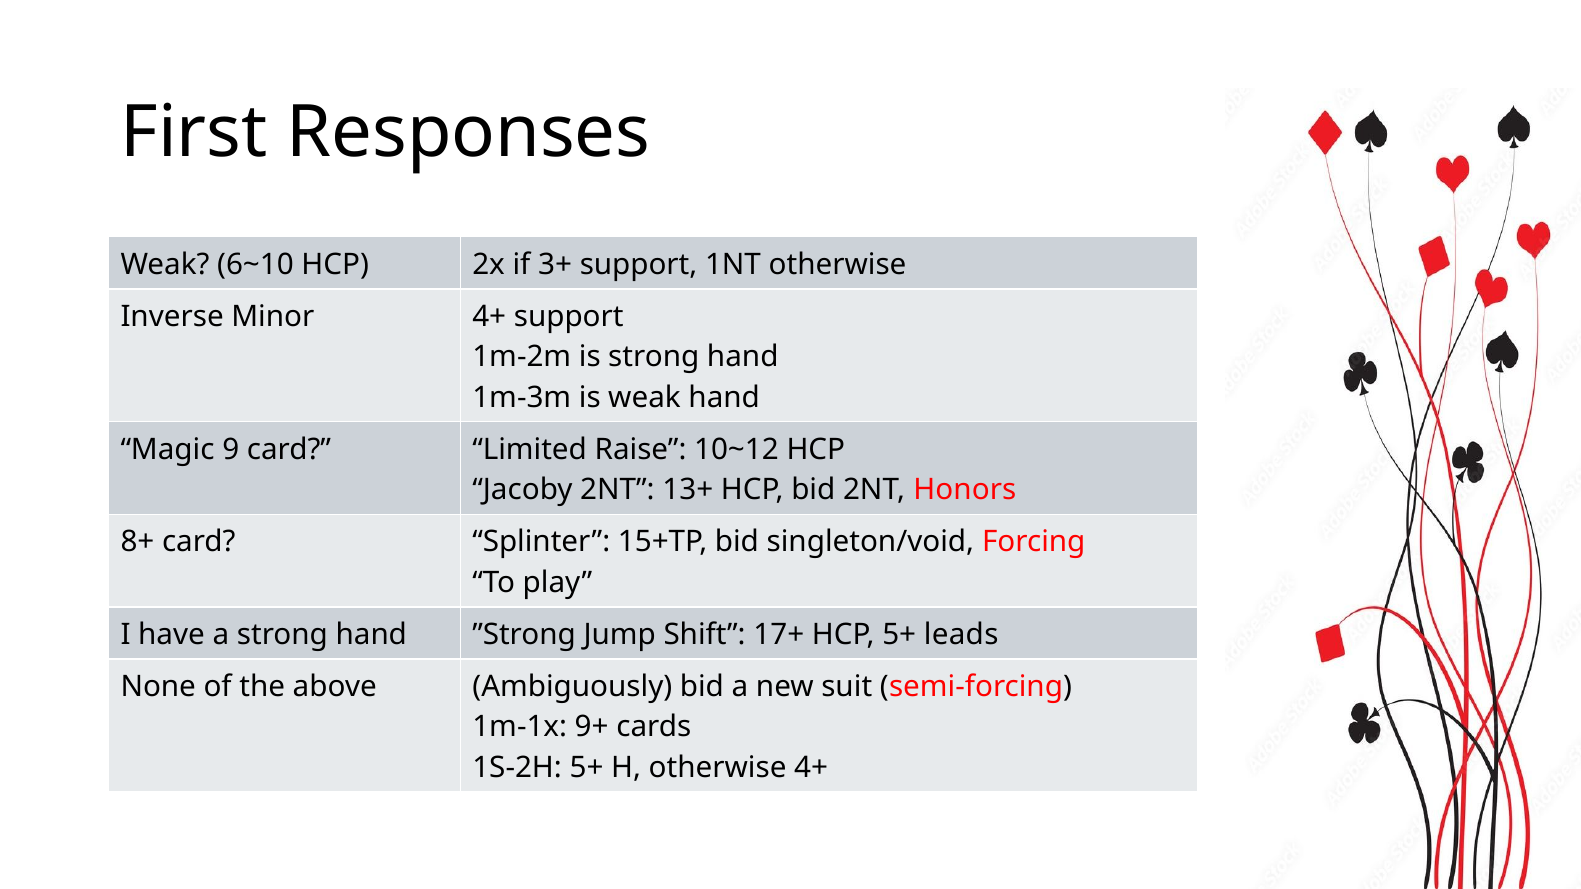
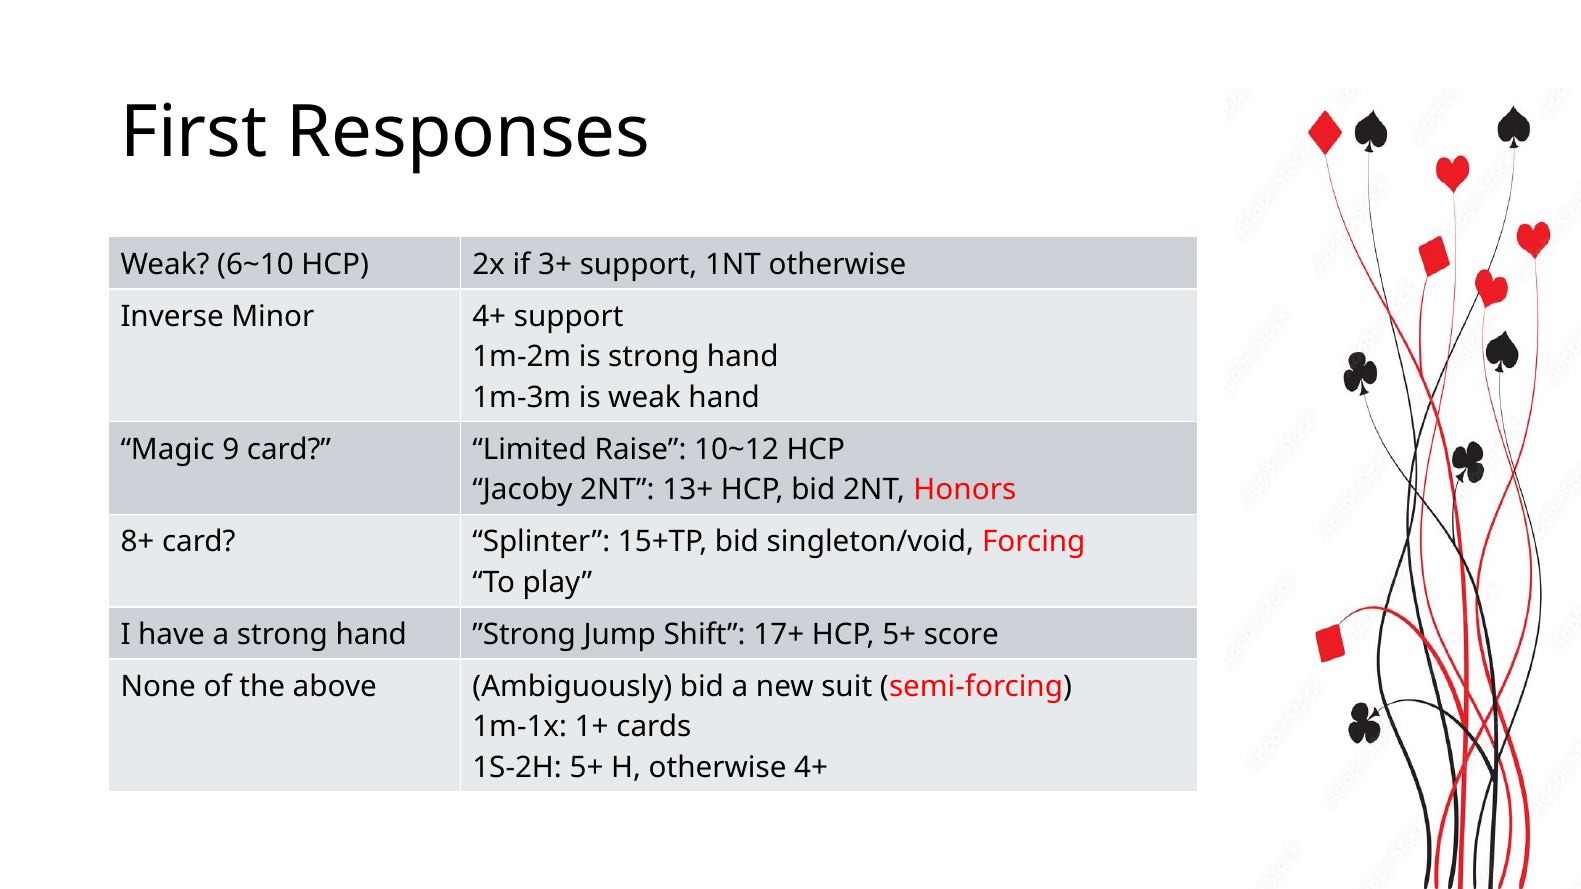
leads: leads -> score (961, 635)
9+: 9+ -> 1+ (592, 727)
